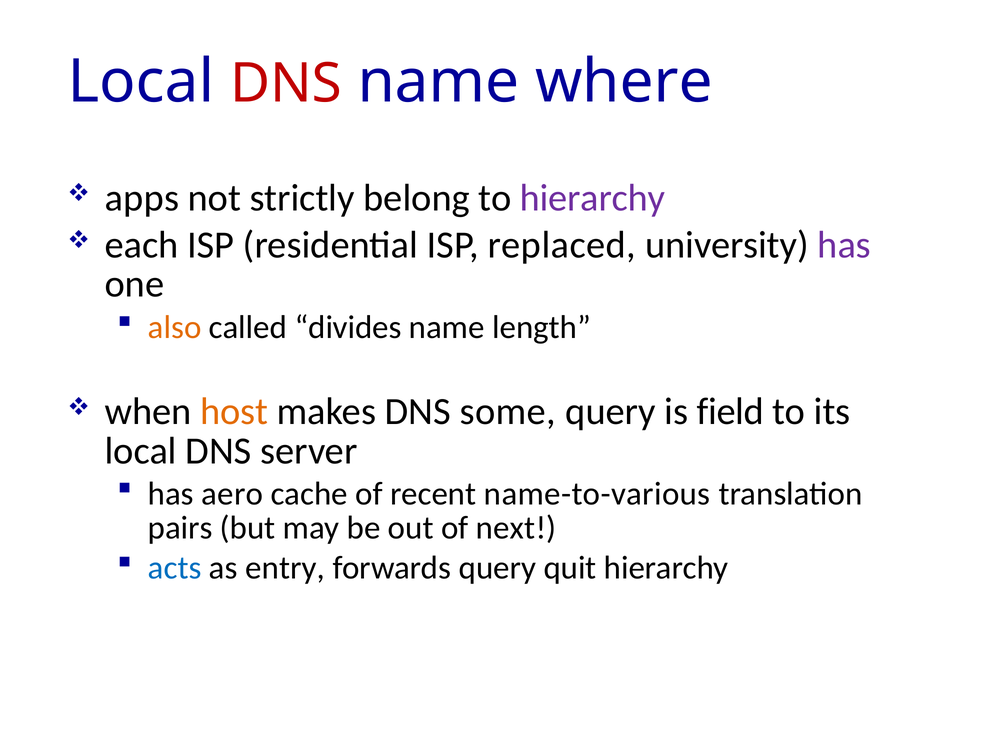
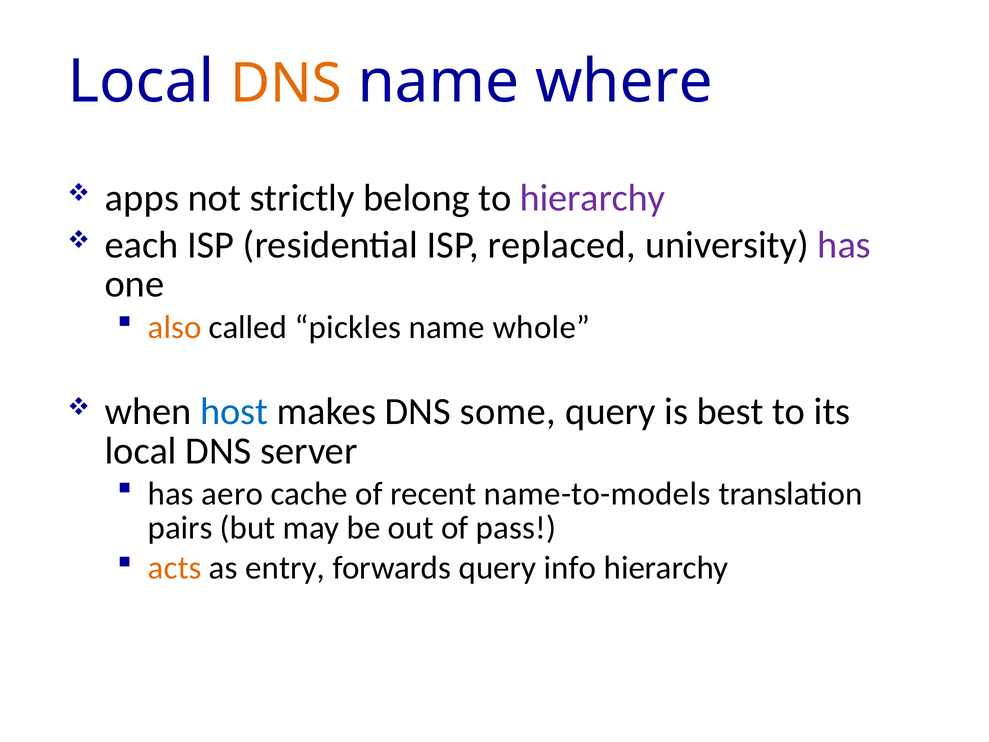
DNS colour: red -> orange (286, 83)
divides: divides -> pickles (348, 327)
length: length -> whole (541, 327)
host colour: orange -> blue (234, 411)
field: field -> best (730, 411)
name-to-various: name-to-various -> name-to-models (597, 494)
next: next -> pass (516, 528)
acts colour: blue -> orange (175, 568)
quit: quit -> info (570, 568)
